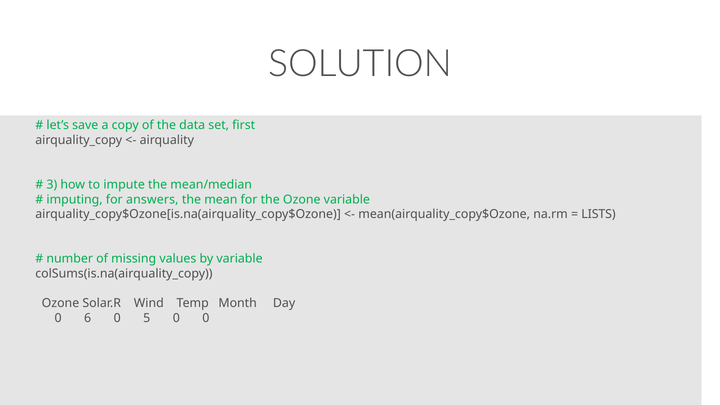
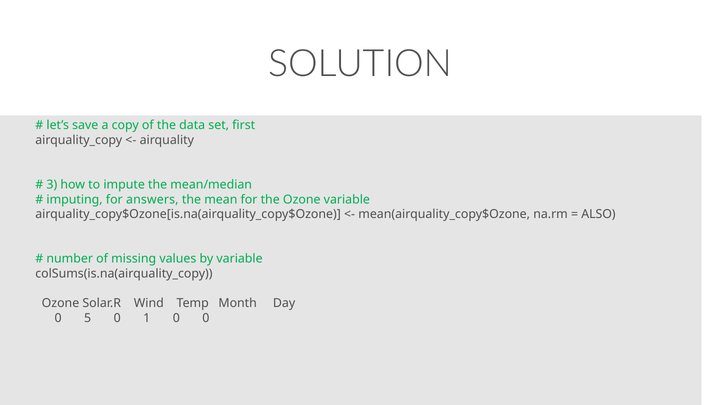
LISTS: LISTS -> ALSO (598, 214)
6: 6 -> 5 (88, 318)
5: 5 -> 1 (147, 318)
